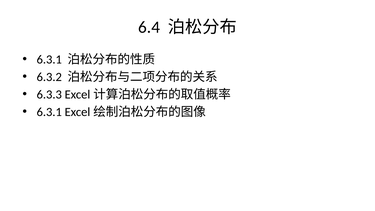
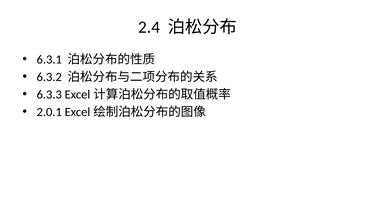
6.4: 6.4 -> 2.4 (149, 27)
6.3.1: 6.3.1 -> 2.0.1 (49, 112)
